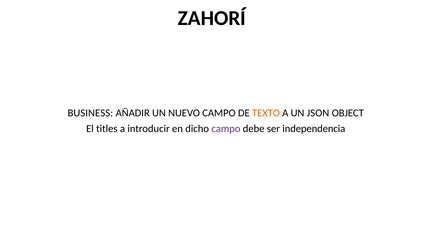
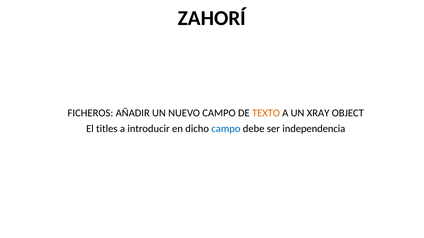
BUSINESS: BUSINESS -> FICHEROS (90, 113)
JSON: JSON -> XRAY (318, 113)
campo colour: purple -> blue (226, 129)
